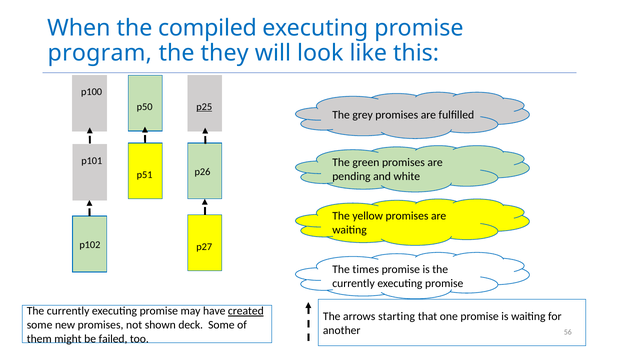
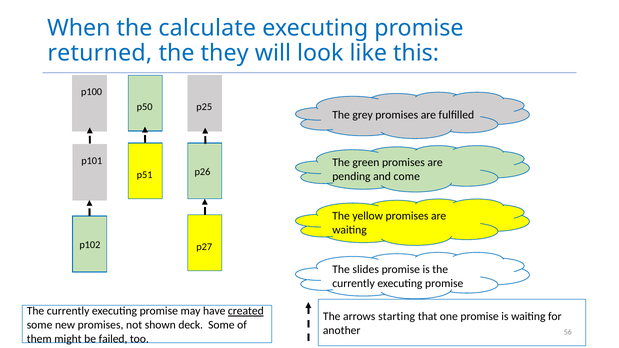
compiled: compiled -> calculate (207, 28)
program: program -> returned (100, 53)
p25 underline: present -> none (204, 107)
white: white -> come (407, 177)
times: times -> slides (366, 269)
